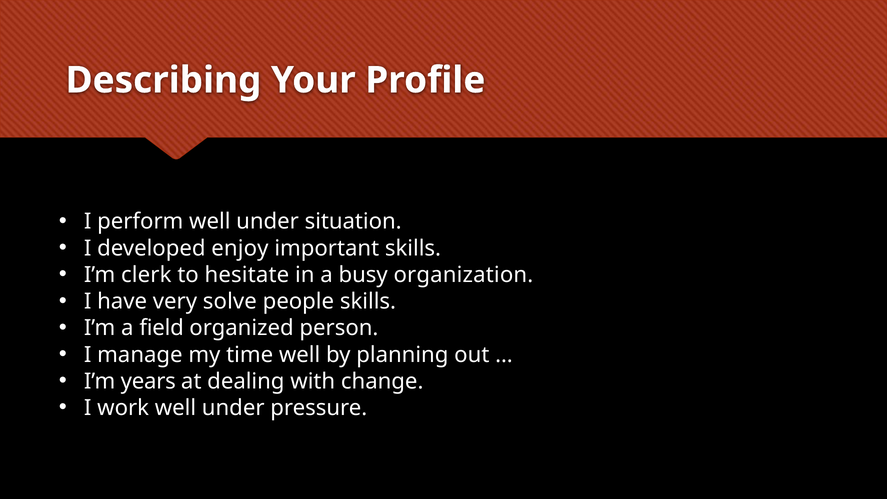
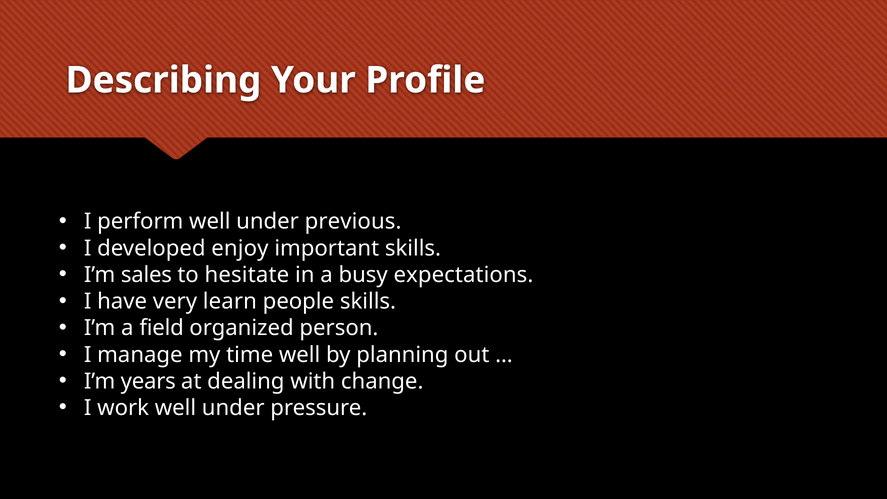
situation: situation -> previous (353, 222)
clerk: clerk -> sales (146, 275)
organization: organization -> expectations (463, 275)
solve: solve -> learn (230, 301)
